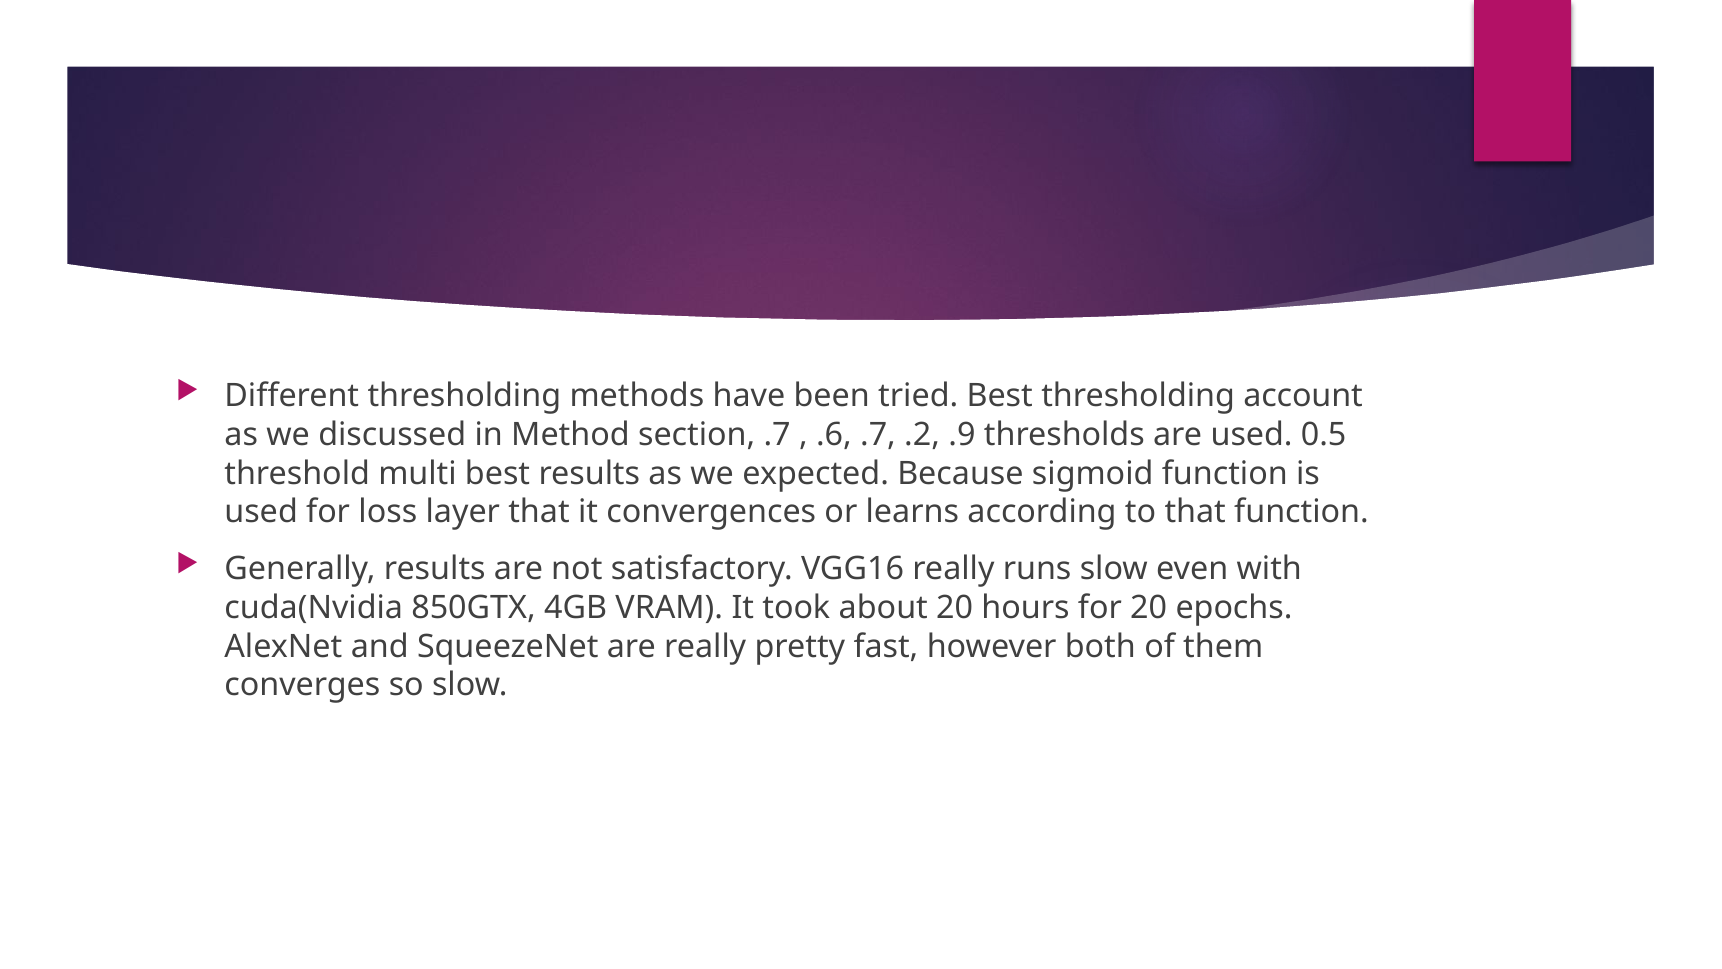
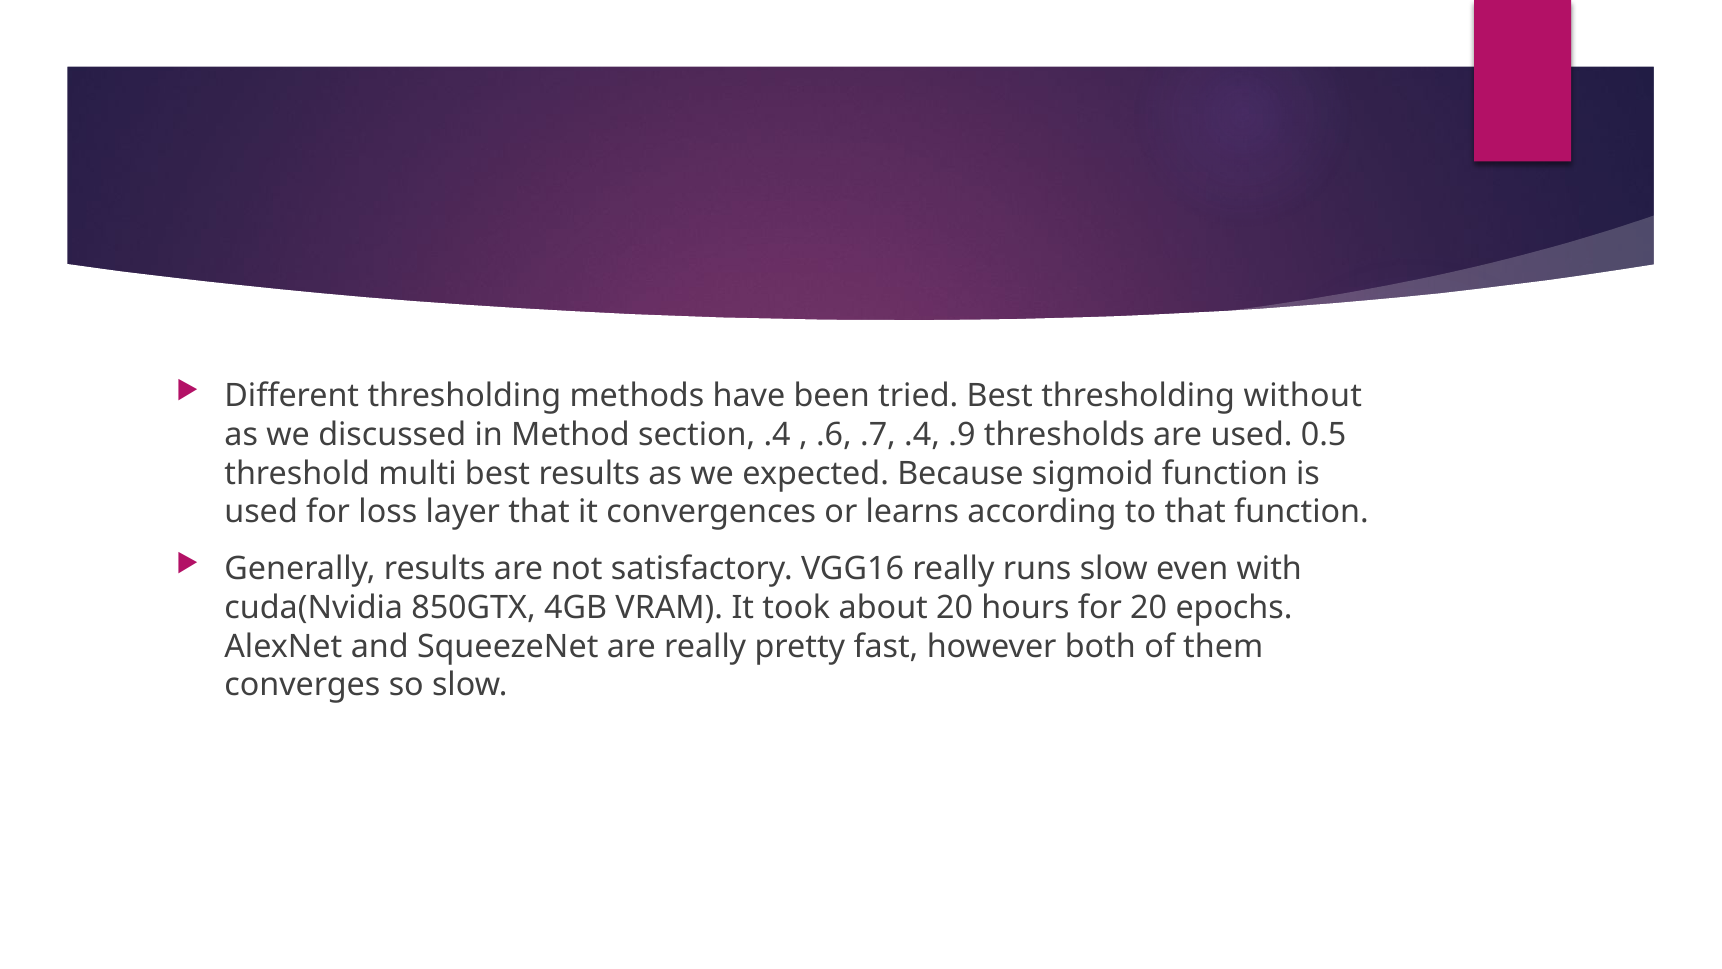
account: account -> without (1303, 396)
section .7: .7 -> .4 (777, 435)
.7 .2: .2 -> .4 (922, 435)
